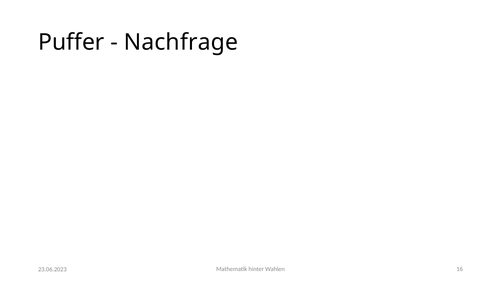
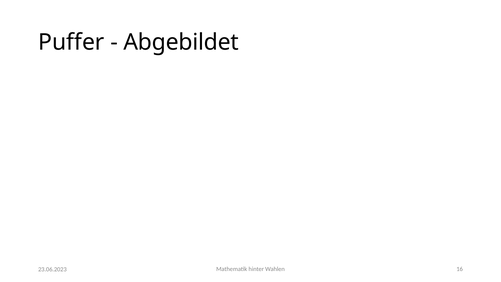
Nachfrage: Nachfrage -> Abgebildet (181, 42)
